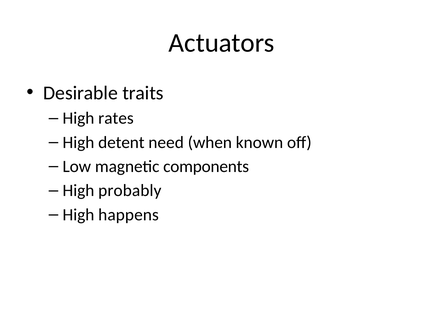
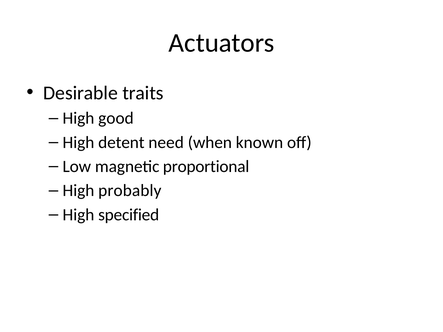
rates: rates -> good (116, 118)
components: components -> proportional (206, 167)
happens: happens -> specified (129, 215)
